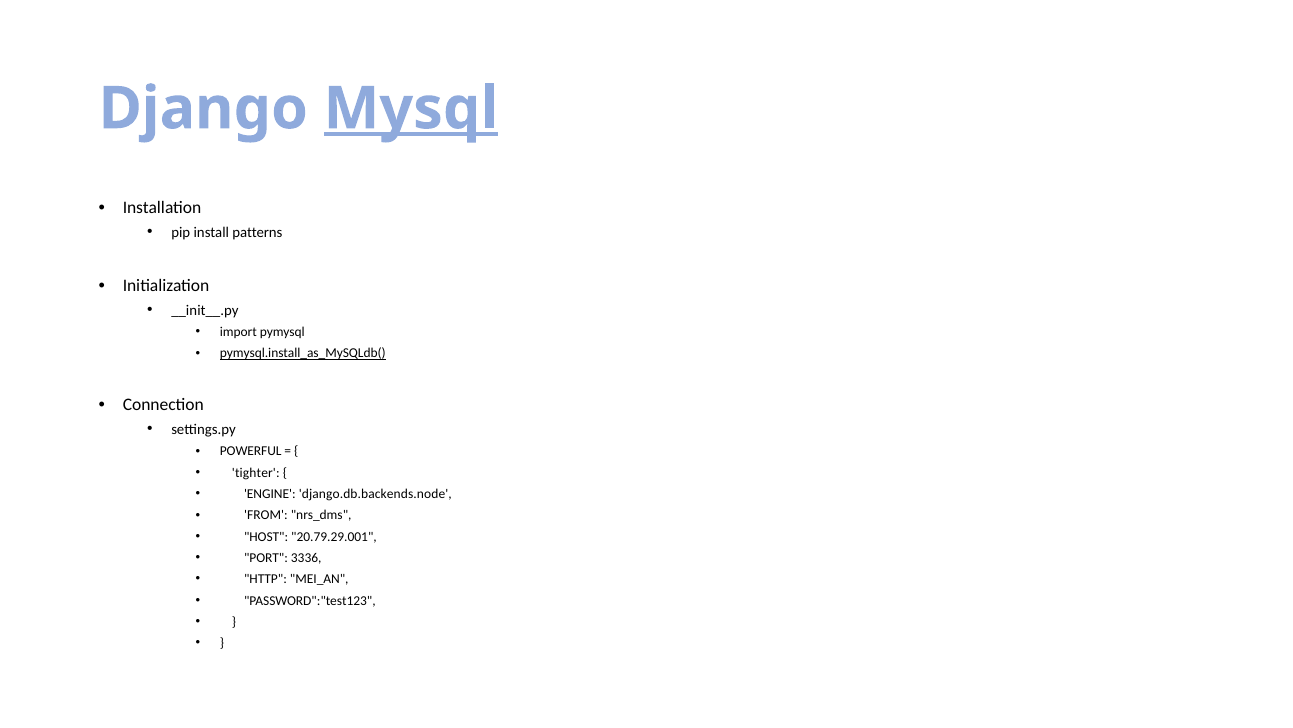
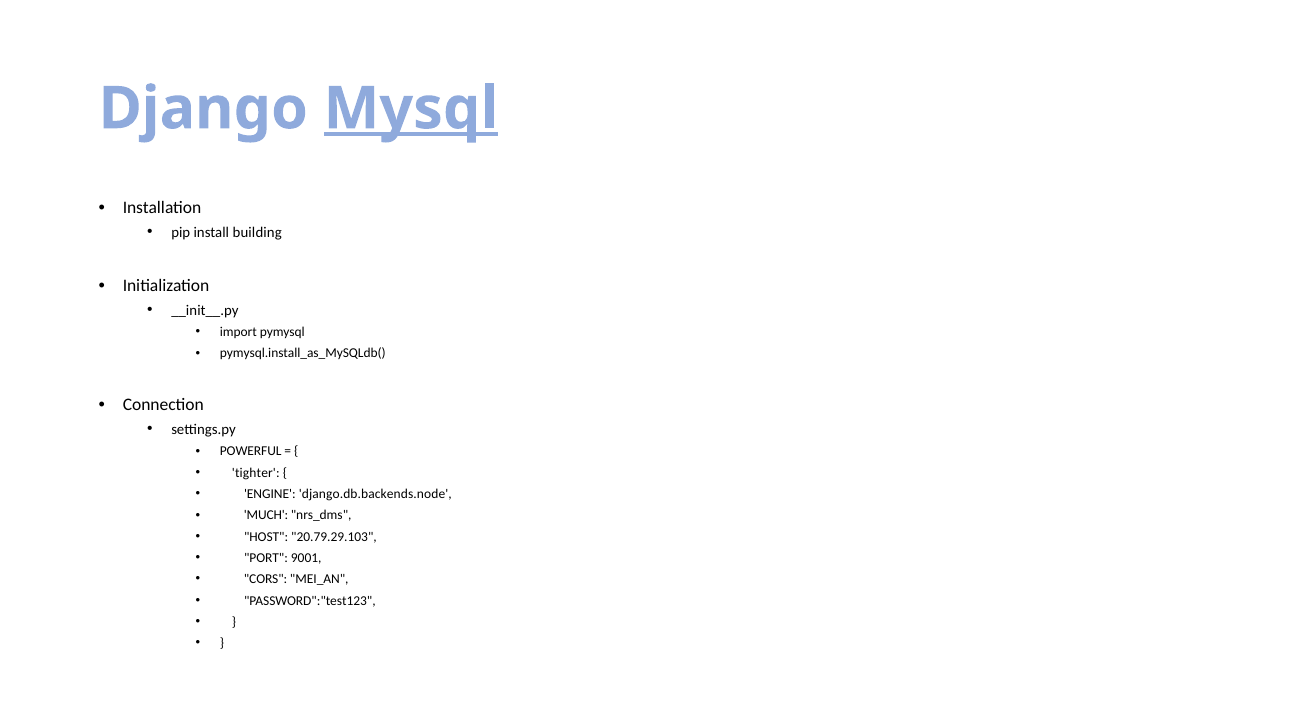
patterns: patterns -> building (257, 232)
pymysql.install_as_MySQLdb( underline: present -> none (303, 353)
FROM: FROM -> MUCH (266, 515)
20.79.29.001: 20.79.29.001 -> 20.79.29.103 (334, 536)
3336: 3336 -> 9001 (306, 557)
HTTP: HTTP -> CORS (266, 579)
